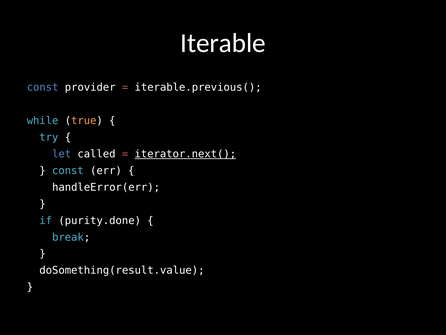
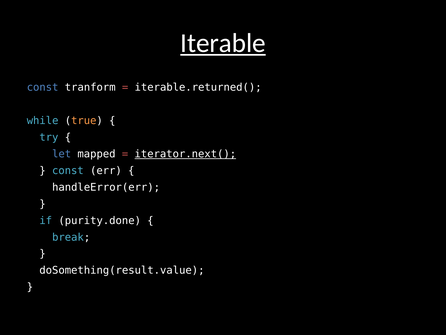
Iterable underline: none -> present (223, 43)
provider: provider -> tranform (90, 87)
iterable.previous(: iterable.previous( -> iterable.returned( (198, 87)
called: called -> mapped (97, 154)
